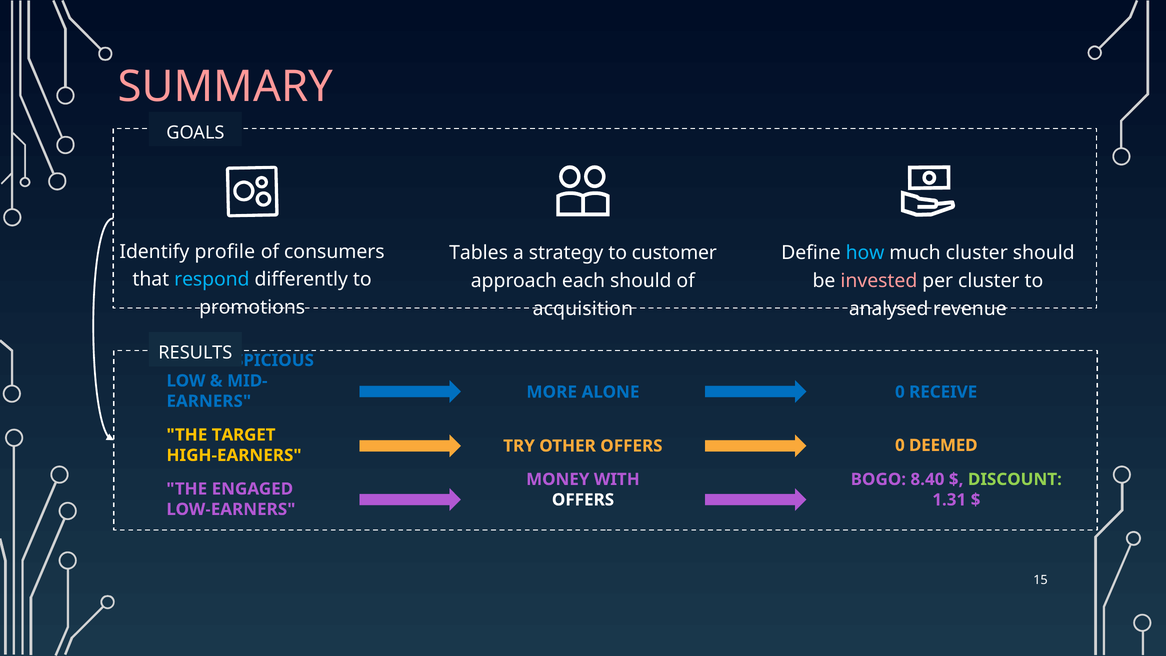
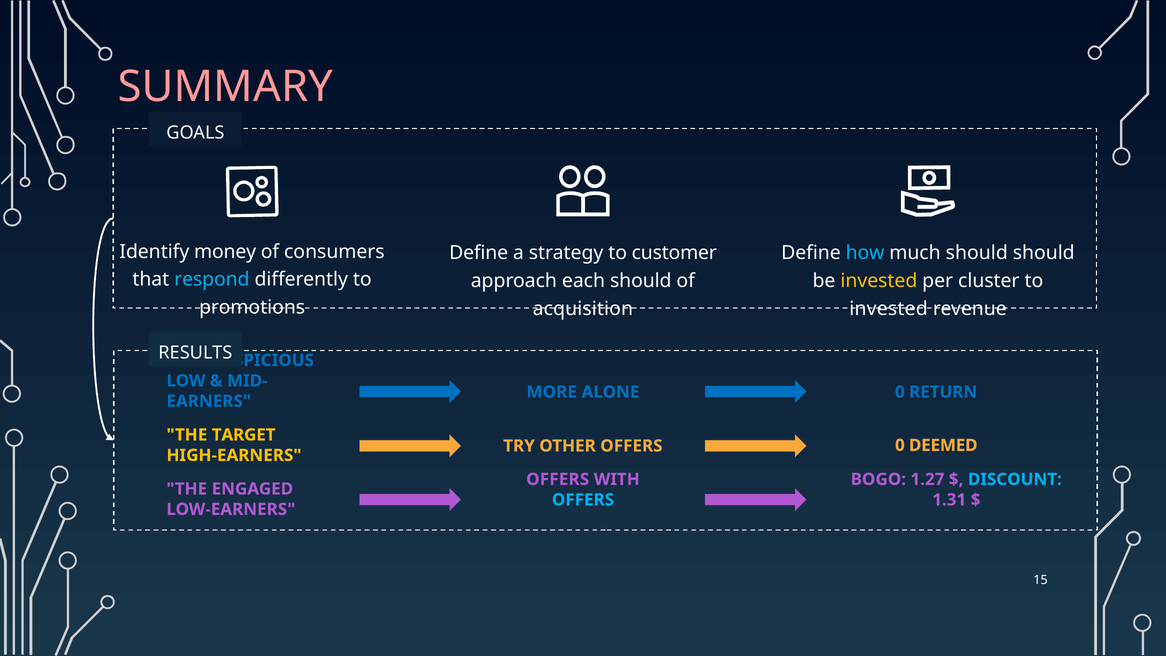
profile: profile -> money (225, 252)
much cluster: cluster -> should (977, 253)
Tables: Tables -> Define (479, 253)
invested colour: pink -> yellow (879, 281)
analysed: analysed -> invested (889, 309)
RECEIVE: RECEIVE -> RETURN (943, 392)
MONEY: MONEY -> OFFERS (558, 479)
8.40: 8.40 -> 1.27 (927, 479)
DISCOUNT colour: light green -> light blue (1015, 479)
OFFERS colour: white -> light blue (583, 500)
